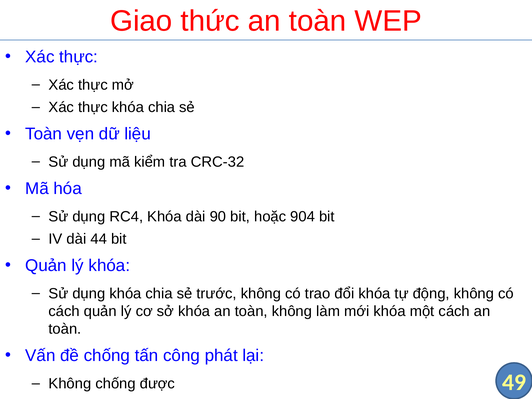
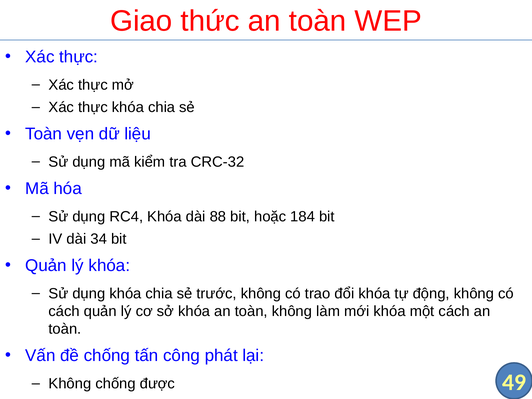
90: 90 -> 88 (218, 217)
904: 904 -> 184 (303, 217)
44: 44 -> 34 (99, 239)
